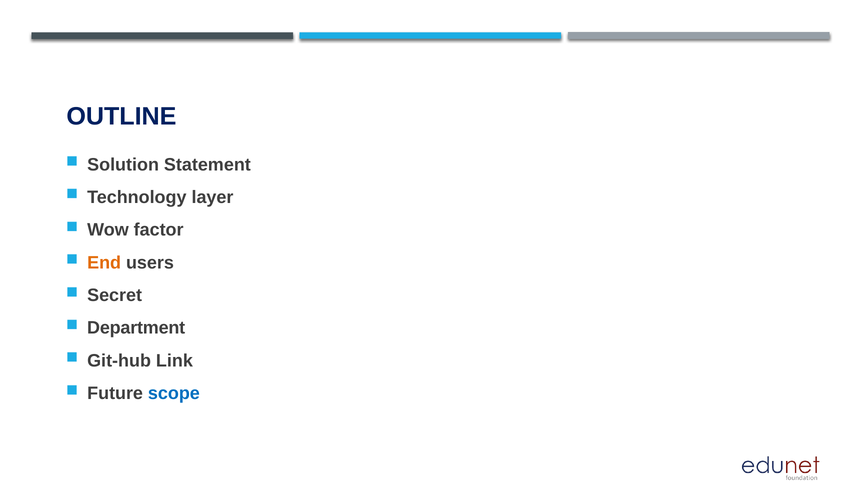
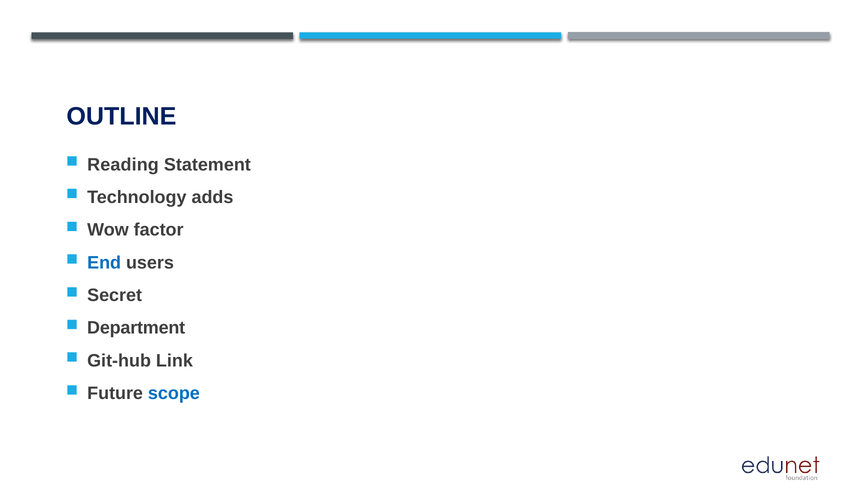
Solution: Solution -> Reading (123, 164)
layer: layer -> adds (212, 197)
End colour: orange -> blue (104, 262)
